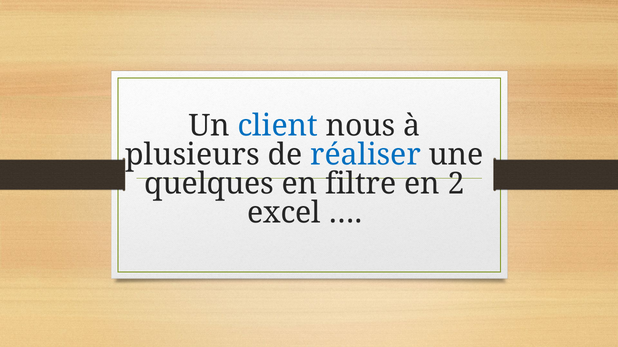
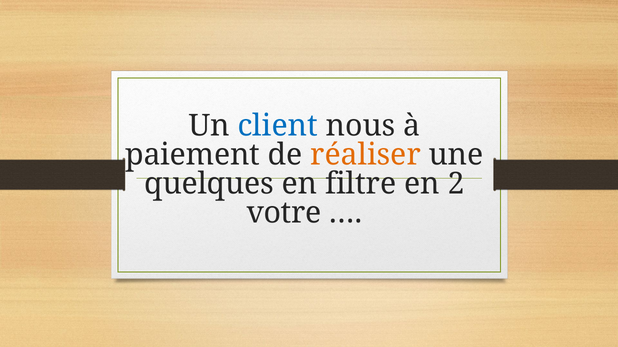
plusieurs: plusieurs -> paiement (193, 155)
réaliser colour: blue -> orange (366, 155)
excel: excel -> votre (284, 213)
